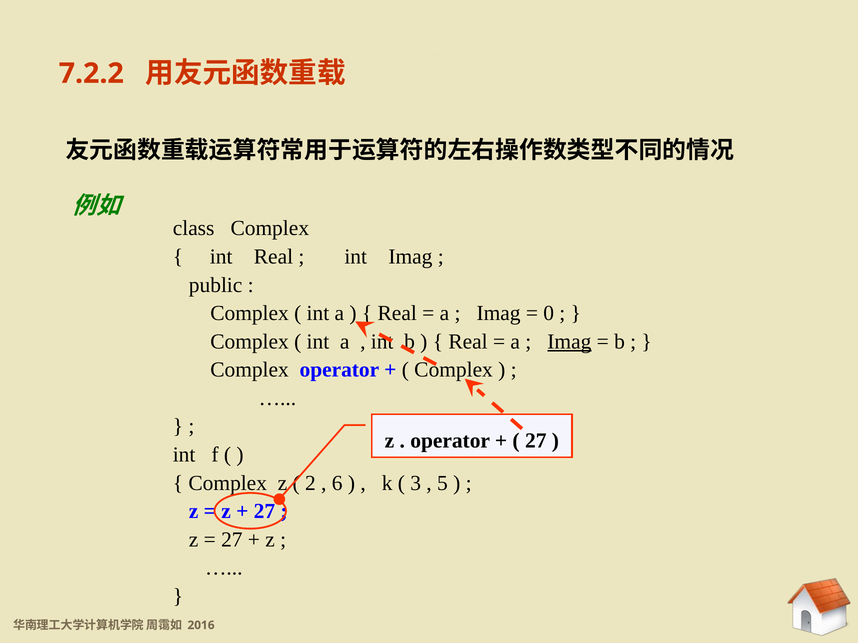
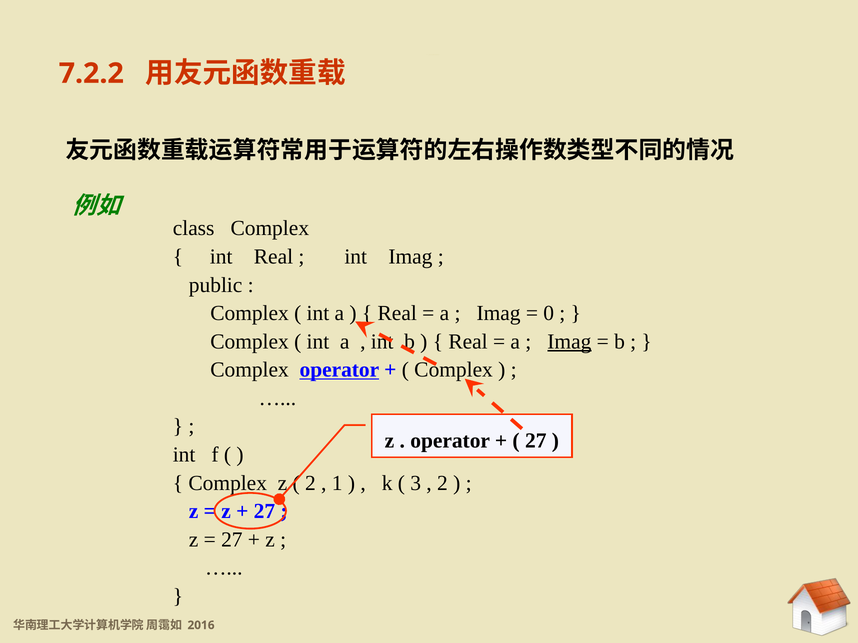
operator underline: none -> present (339, 370)
6: 6 -> 1 (337, 483)
5: 5 -> 2 (442, 483)
